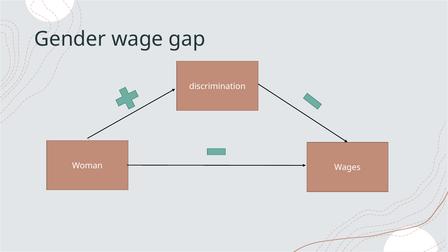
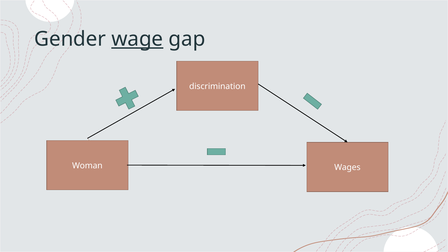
wage underline: none -> present (137, 39)
